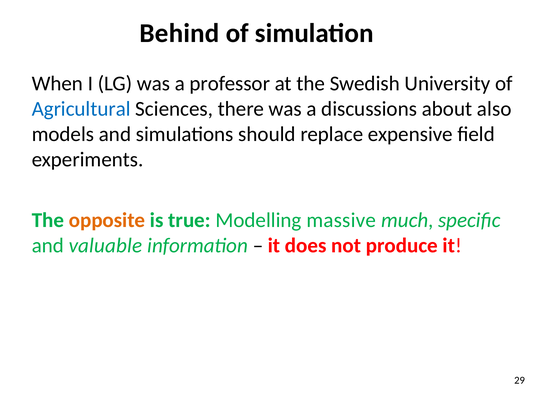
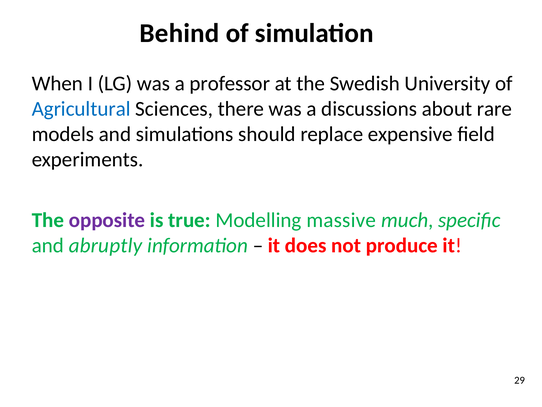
also: also -> rare (494, 109)
opposite colour: orange -> purple (107, 220)
valuable: valuable -> abruptly (105, 245)
